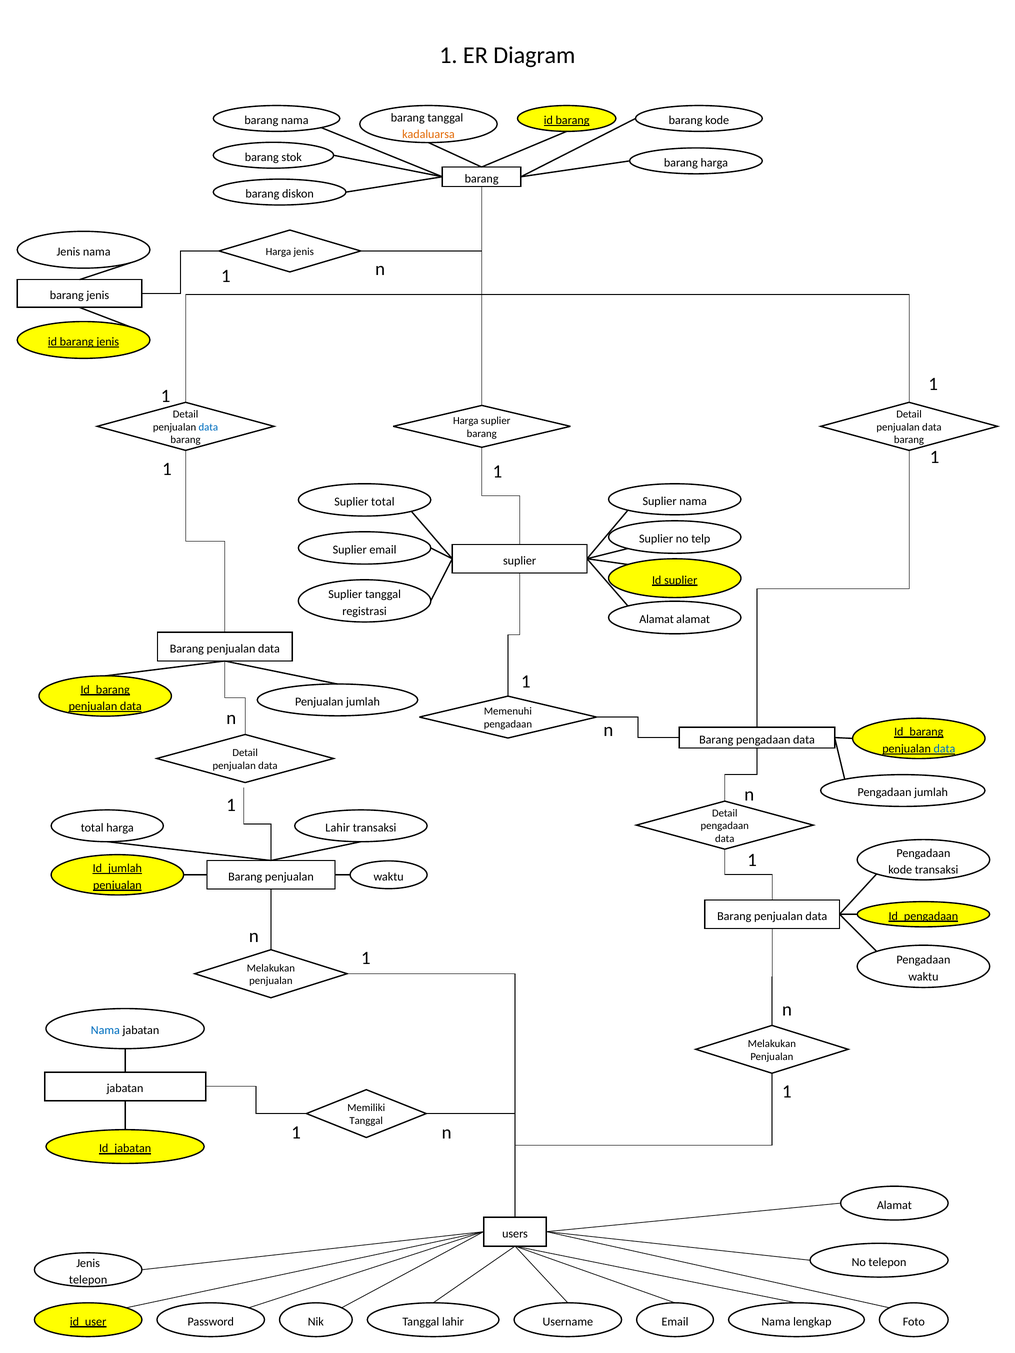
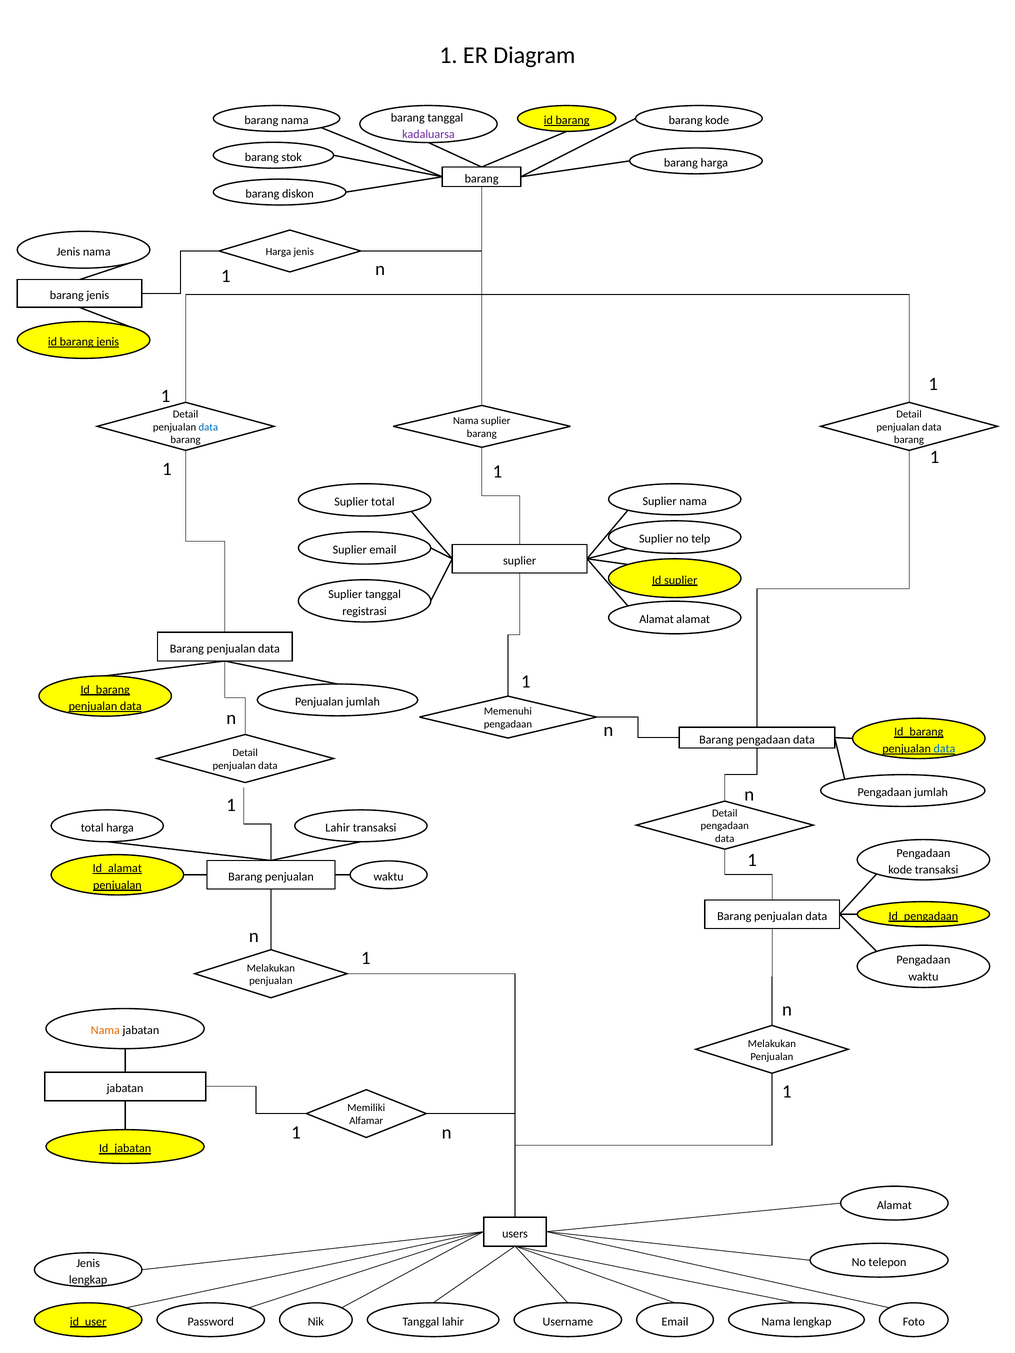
kadaluarsa colour: orange -> purple (428, 134)
Harga: Harga -> Nama (466, 421)
Id_jumlah: Id_jumlah -> Id_alamat (117, 869)
Nama colour: blue -> orange (105, 1031)
Tanggal: Tanggal -> Alfamar (366, 1121)
telepon: telepon -> lengkap (88, 1280)
